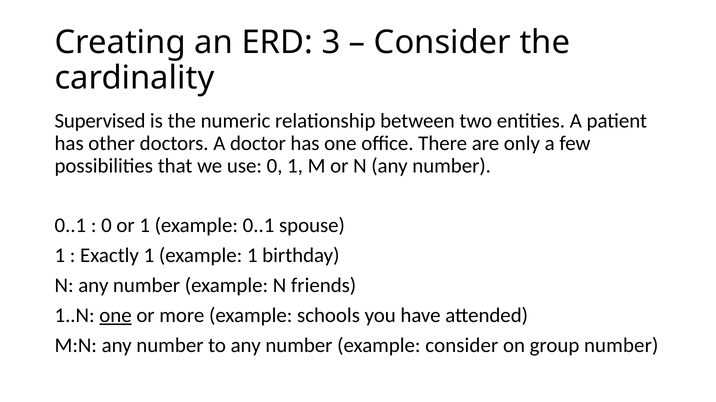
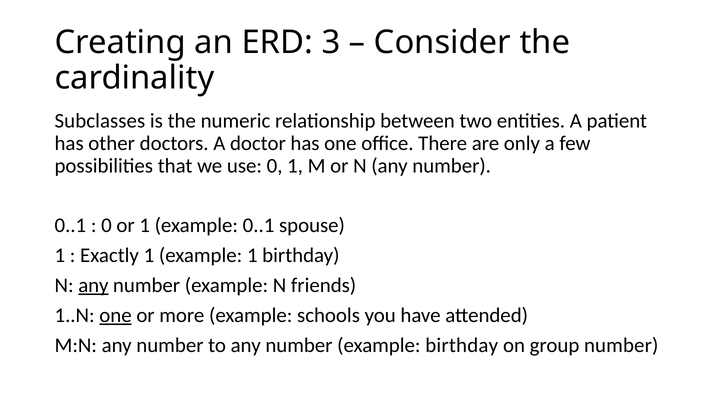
Supervised: Supervised -> Subclasses (100, 121)
any underline: none -> present (93, 286)
example consider: consider -> birthday (462, 346)
